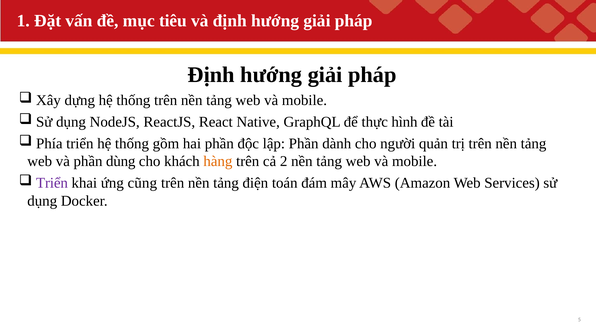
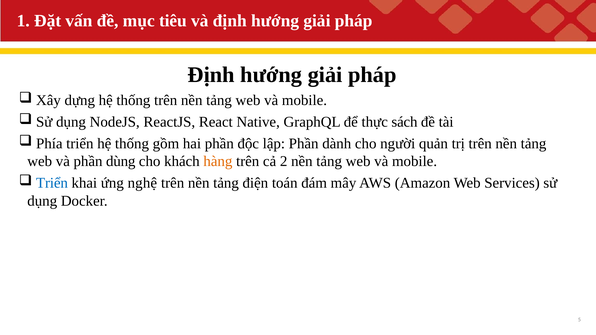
hình: hình -> sách (404, 122)
Triển colour: purple -> blue (52, 183)
cũng: cũng -> nghệ (142, 183)
